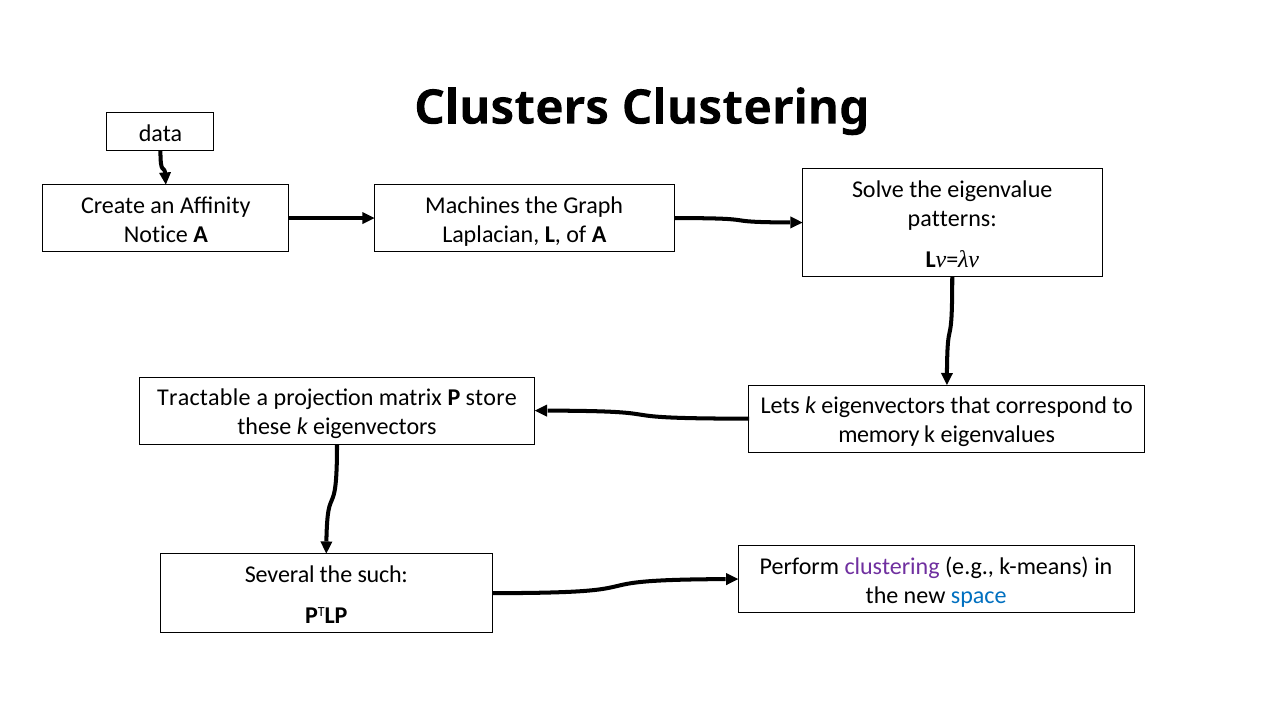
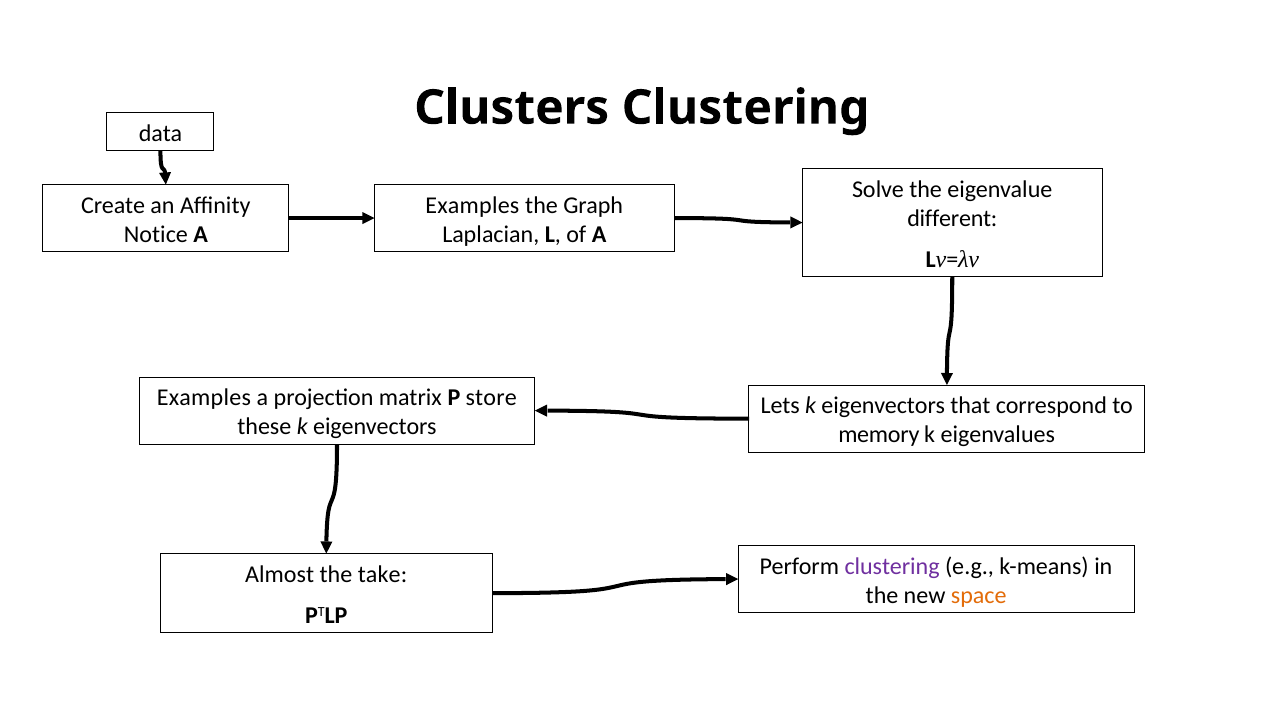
Machines: Machines -> Examples (472, 205)
patterns: patterns -> different (952, 218)
Tractable: Tractable -> Examples (204, 398)
Several: Several -> Almost (280, 575)
such: such -> take (382, 575)
space colour: blue -> orange (979, 595)
